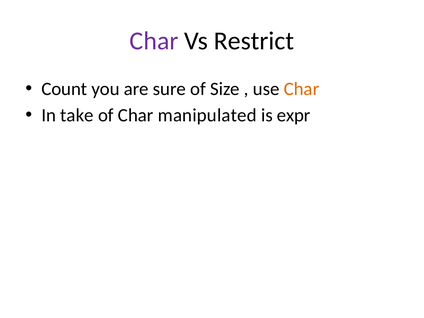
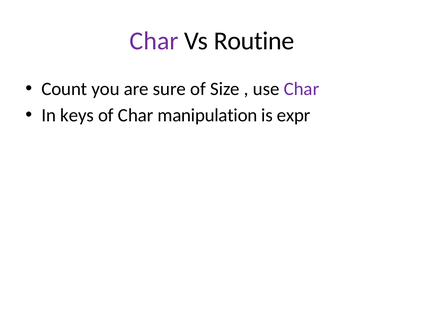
Restrict: Restrict -> Routine (254, 41)
Char colour: orange -> purple (301, 89)
take: take -> keys (77, 115)
manipulated: manipulated -> manipulation (207, 115)
